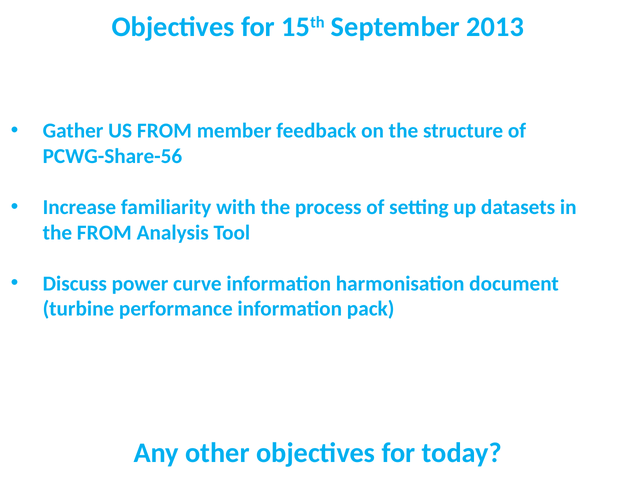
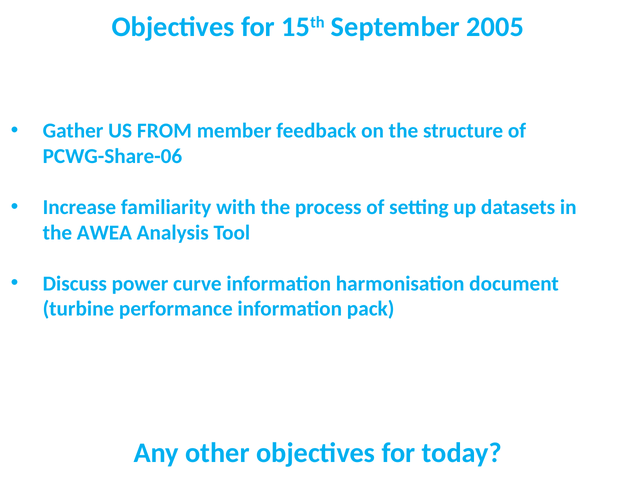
2013: 2013 -> 2005 (495, 27)
PCWG-Share-56: PCWG-Share-56 -> PCWG-Share-06 (112, 157)
the FROM: FROM -> AWEA (104, 233)
